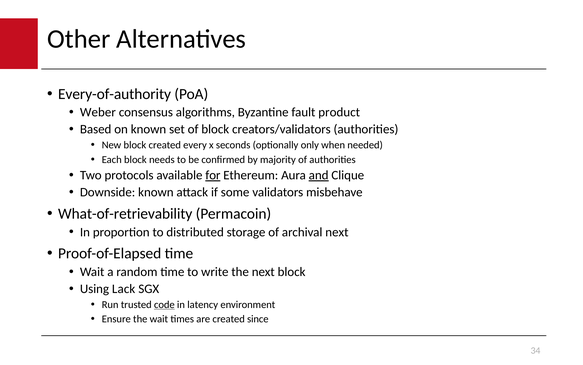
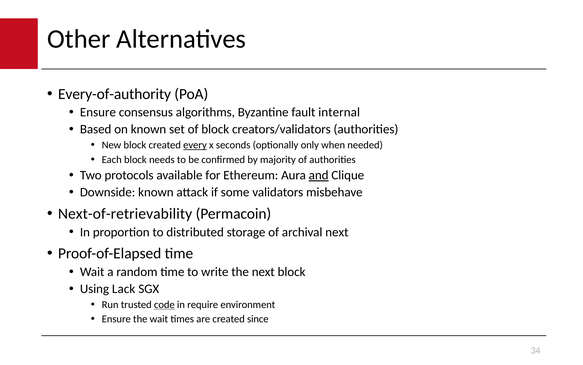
Weber: Weber -> Ensure (98, 112)
product: product -> internal (339, 112)
every underline: none -> present (195, 145)
for underline: present -> none (213, 175)
What-of-retrievability: What-of-retrievability -> Next-of-retrievability (125, 213)
latency: latency -> require (203, 304)
